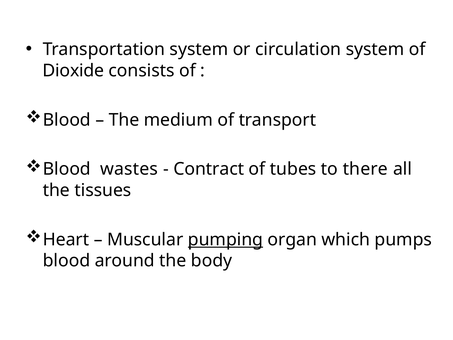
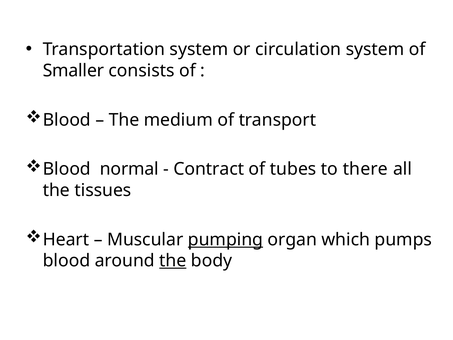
Dioxide: Dioxide -> Smaller (73, 71)
wastes: wastes -> normal (129, 169)
the underline: none -> present (173, 260)
